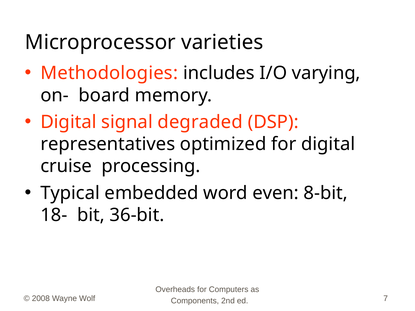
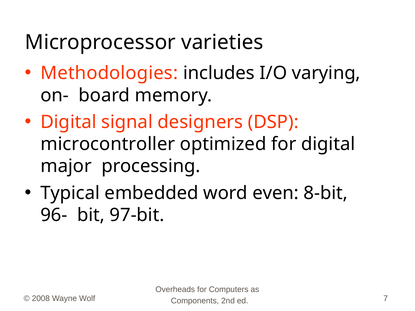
degraded: degraded -> designers (200, 122)
representatives: representatives -> microcontroller (108, 144)
cruise: cruise -> major (66, 166)
18-: 18- -> 96- (54, 215)
36-bit: 36-bit -> 97-bit (137, 215)
